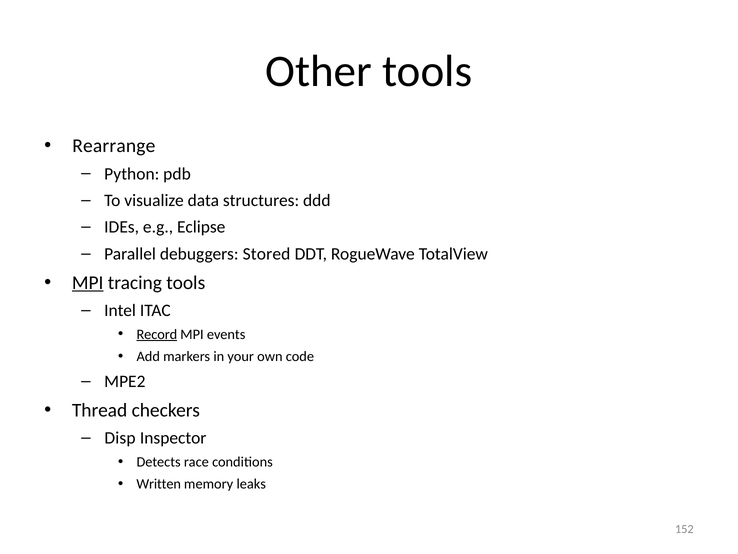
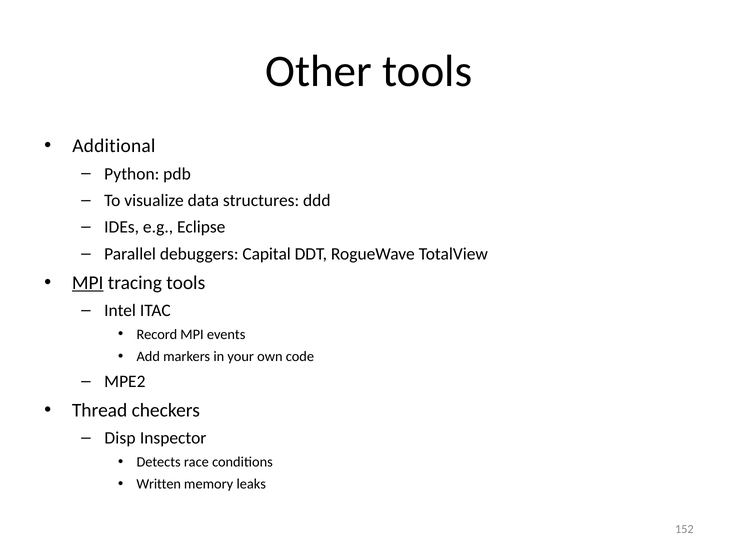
Rearrange: Rearrange -> Additional (114, 146)
Stored: Stored -> Capital (267, 254)
Record underline: present -> none (157, 334)
